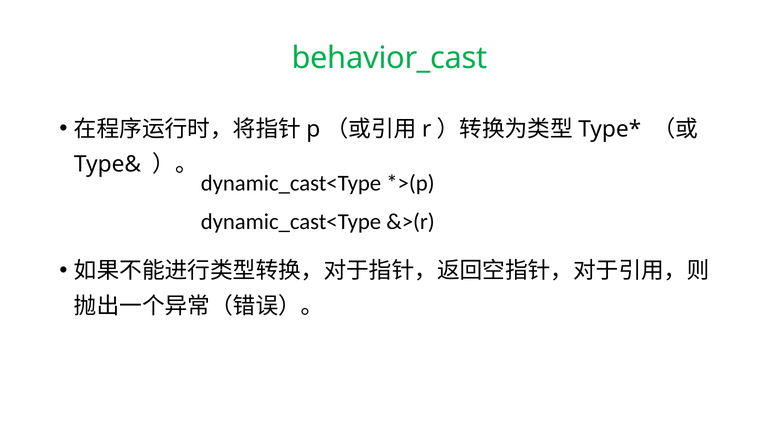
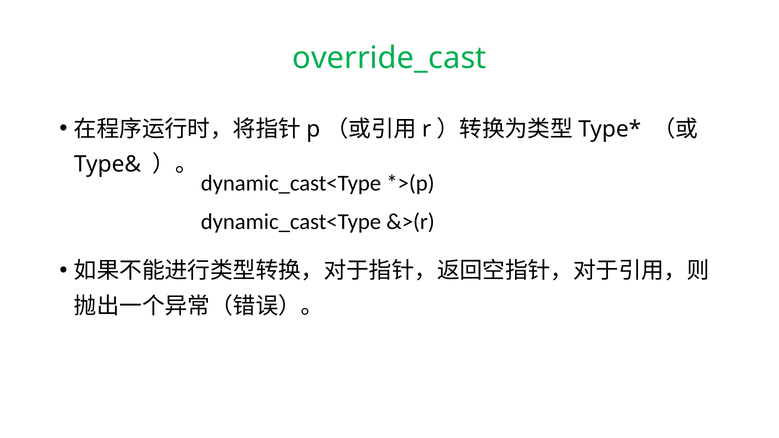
behavior_cast: behavior_cast -> override_cast (389, 58)
